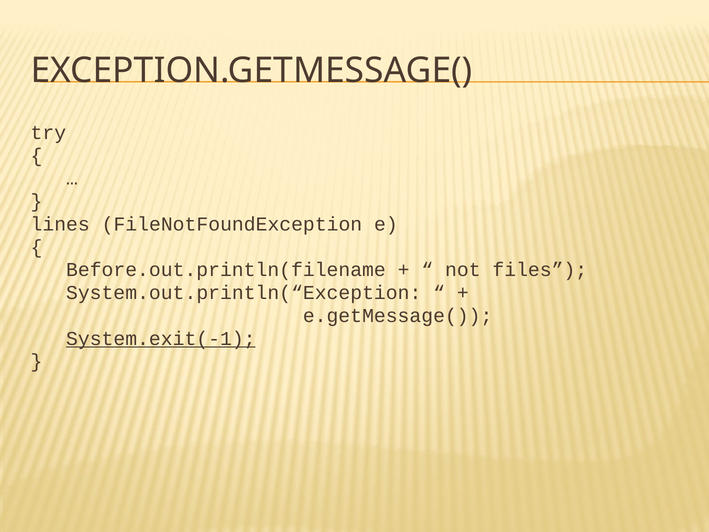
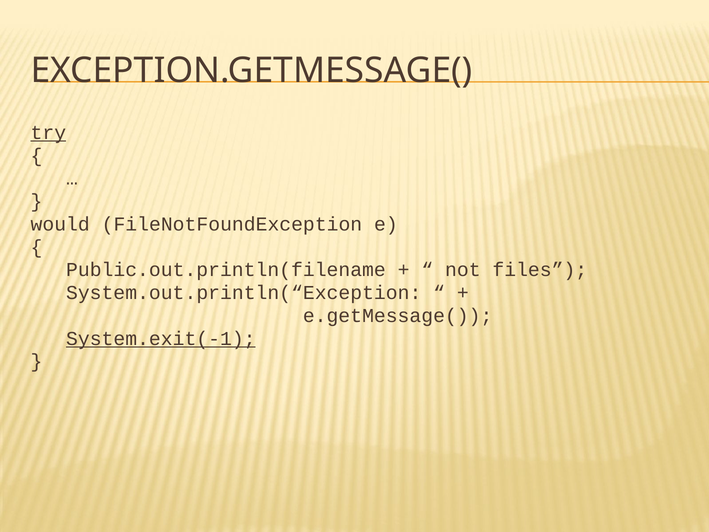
try underline: none -> present (48, 133)
lines: lines -> would (60, 224)
Before.out.println(filename: Before.out.println(filename -> Public.out.println(filename (226, 270)
